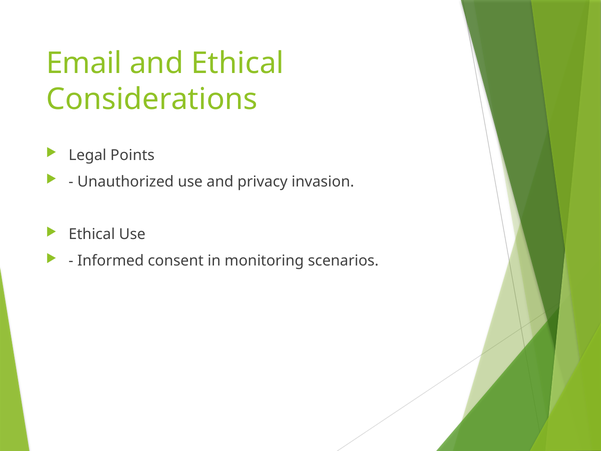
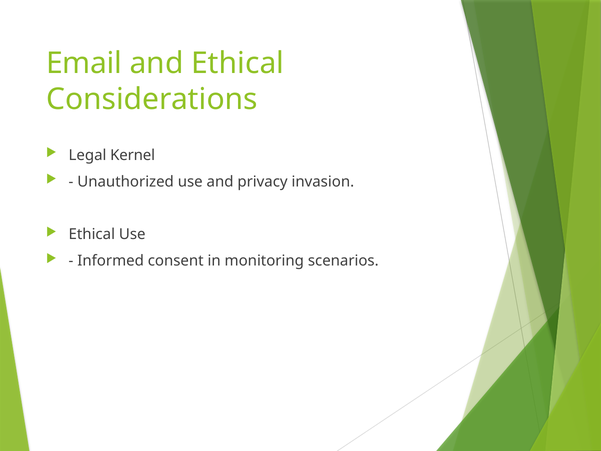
Points: Points -> Kernel (133, 155)
